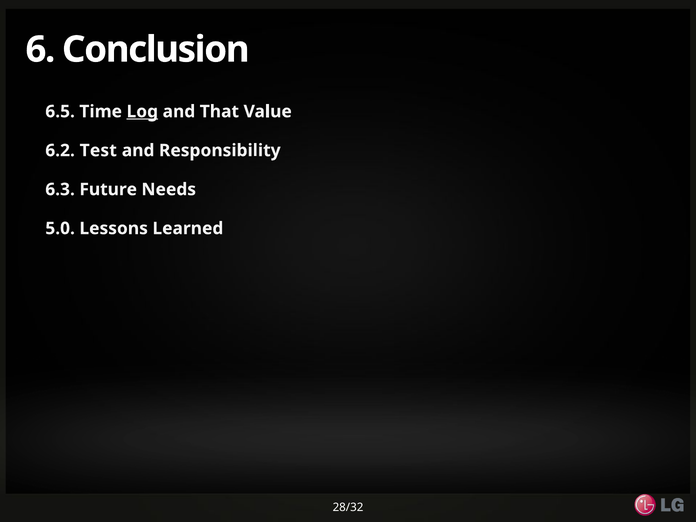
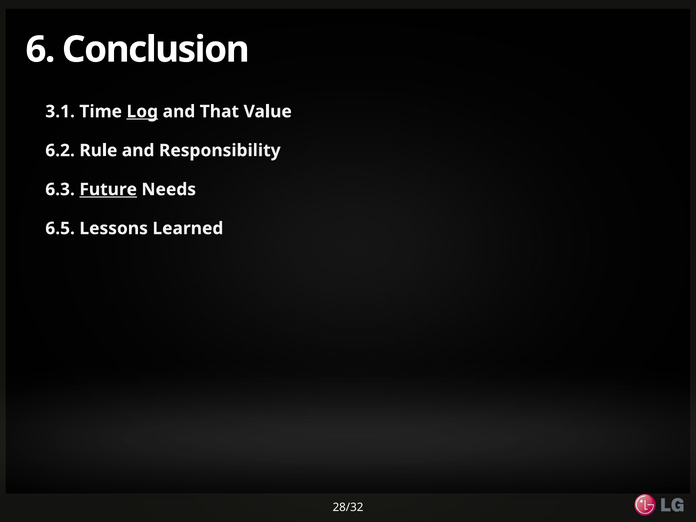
6.5: 6.5 -> 3.1 (60, 112)
Test: Test -> Rule (98, 151)
Future underline: none -> present (108, 189)
5.0: 5.0 -> 6.5 (60, 228)
